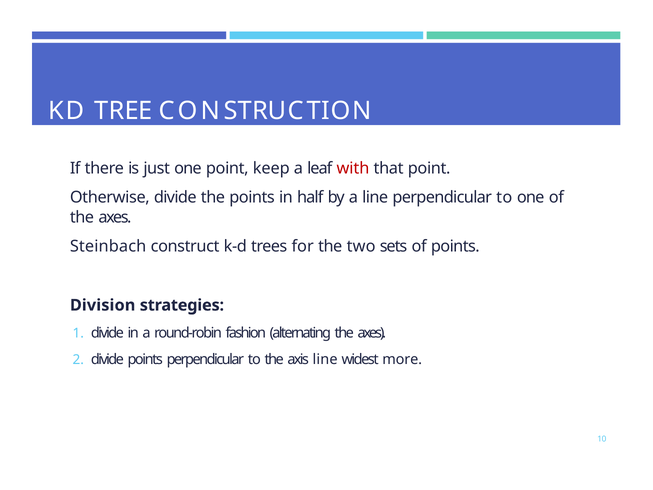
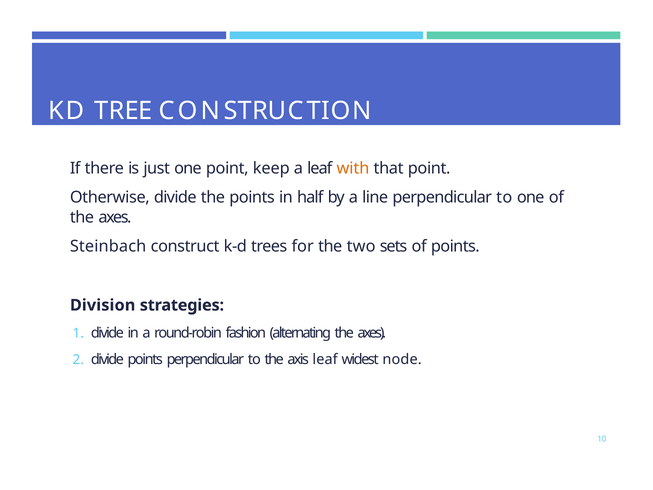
with colour: red -> orange (353, 168)
axis line: line -> leaf (325, 359)
more: more -> node (402, 359)
